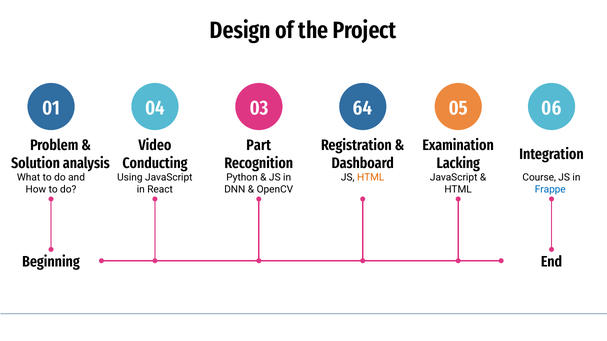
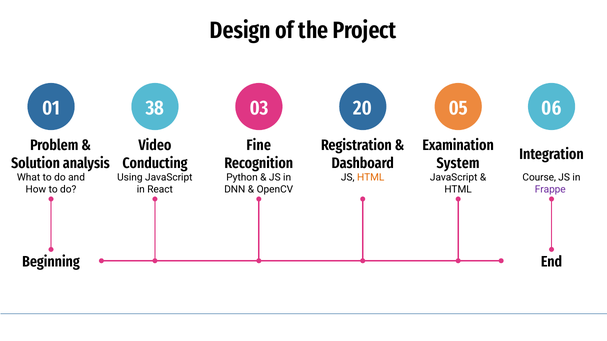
04: 04 -> 38 (155, 108)
64: 64 -> 20 (363, 108)
Part: Part -> Fine (259, 145)
Lacking: Lacking -> System (458, 164)
Frappe colour: blue -> purple (550, 190)
